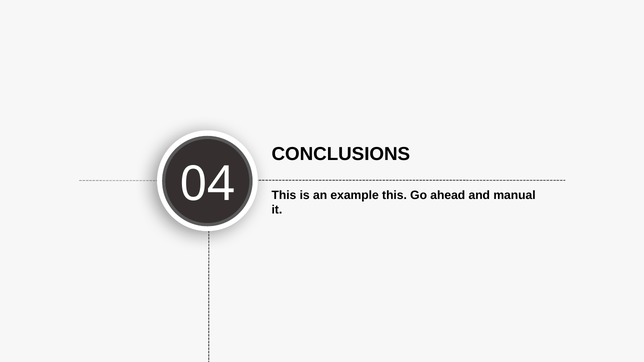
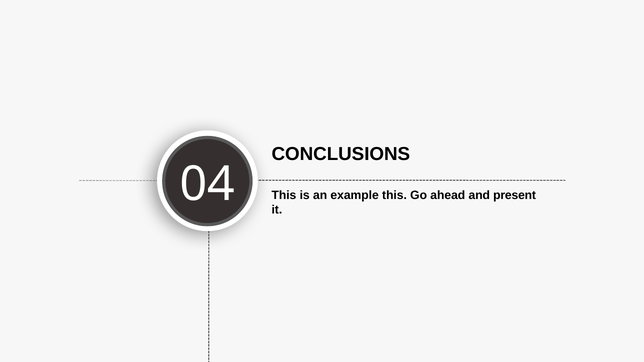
manual: manual -> present (515, 195)
